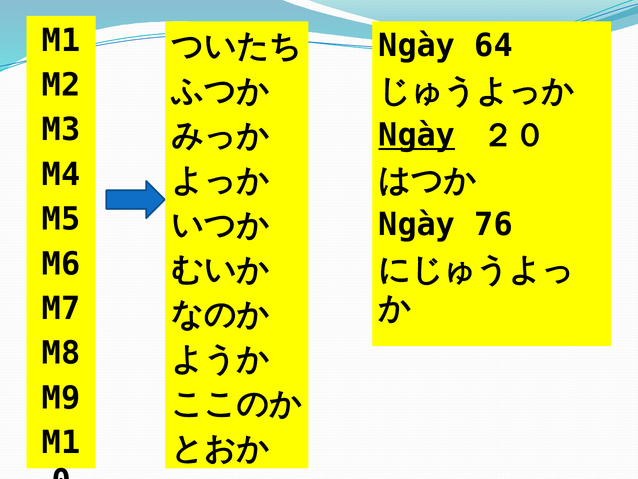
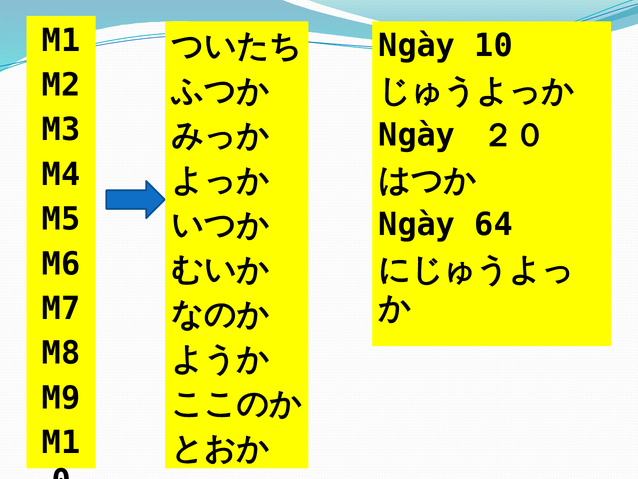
64: 64 -> 10 (494, 46)
Ngày underline: present -> none (417, 135)
76: 76 -> 64 (494, 224)
